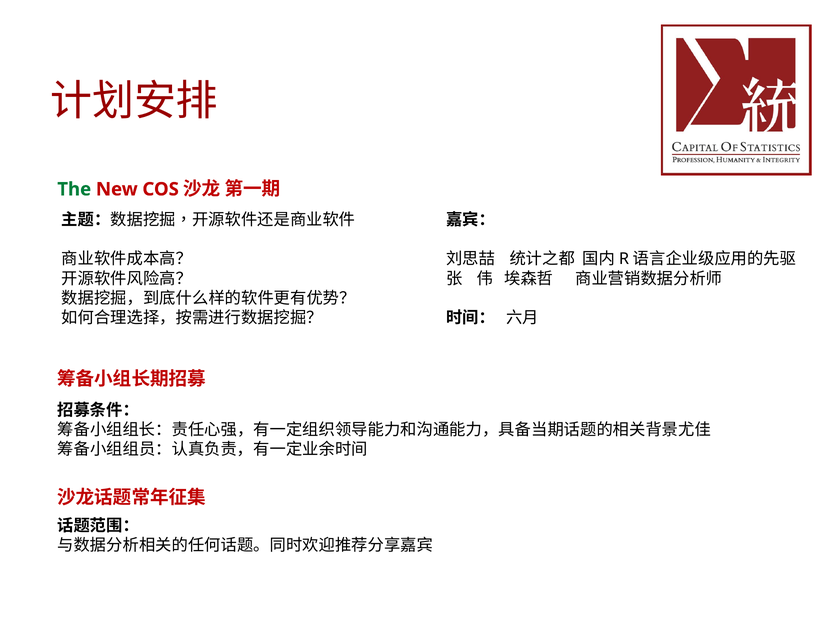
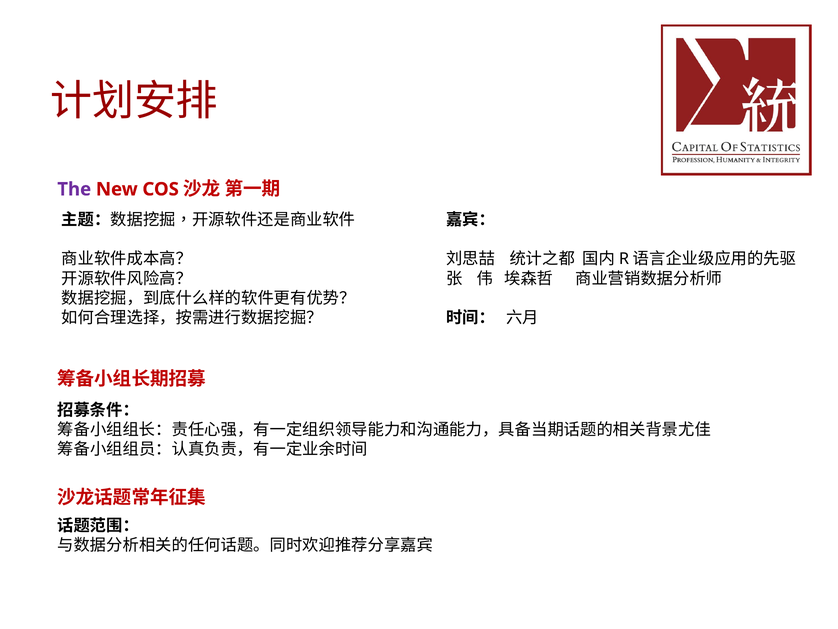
The colour: green -> purple (74, 189)
